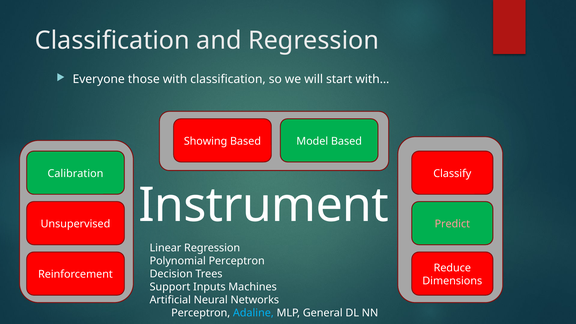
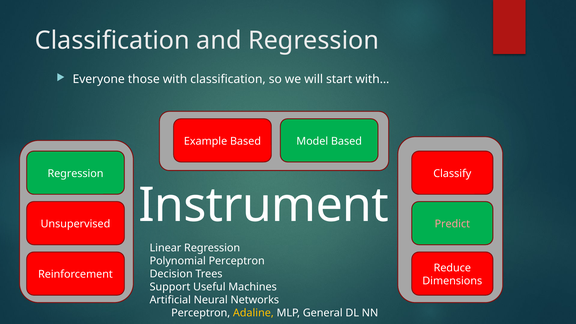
Showing: Showing -> Example (206, 141)
Calibration: Calibration -> Regression (76, 173)
Inputs: Inputs -> Useful (209, 287)
Adaline colour: light blue -> yellow (253, 313)
